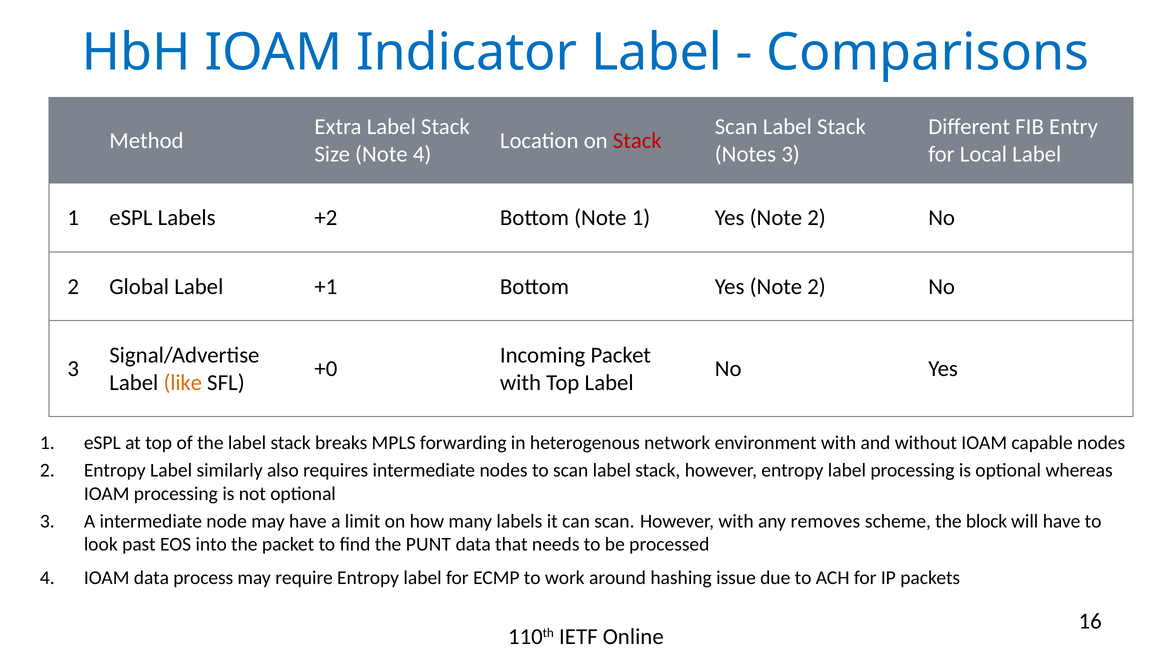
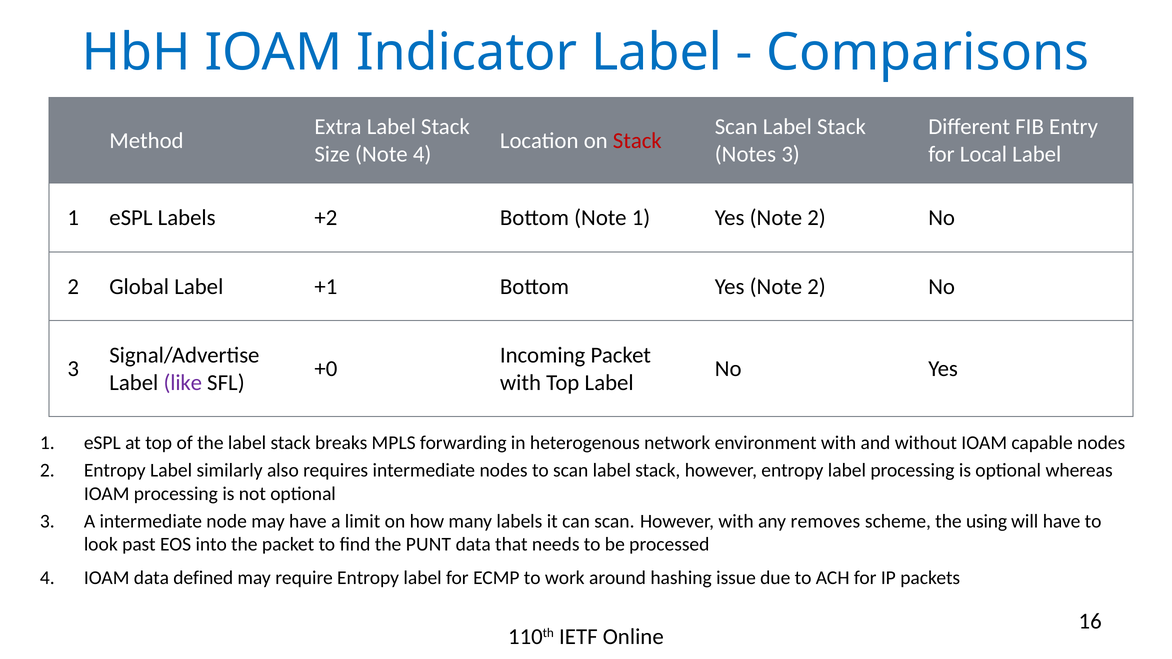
like colour: orange -> purple (183, 383)
block: block -> using (987, 521)
process: process -> defined (203, 578)
